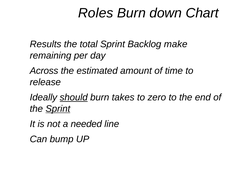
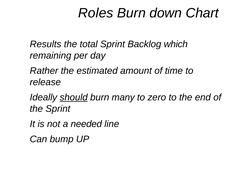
make: make -> which (176, 44)
Across: Across -> Rather (44, 71)
takes: takes -> many (123, 97)
Sprint underline: present -> none (58, 109)
